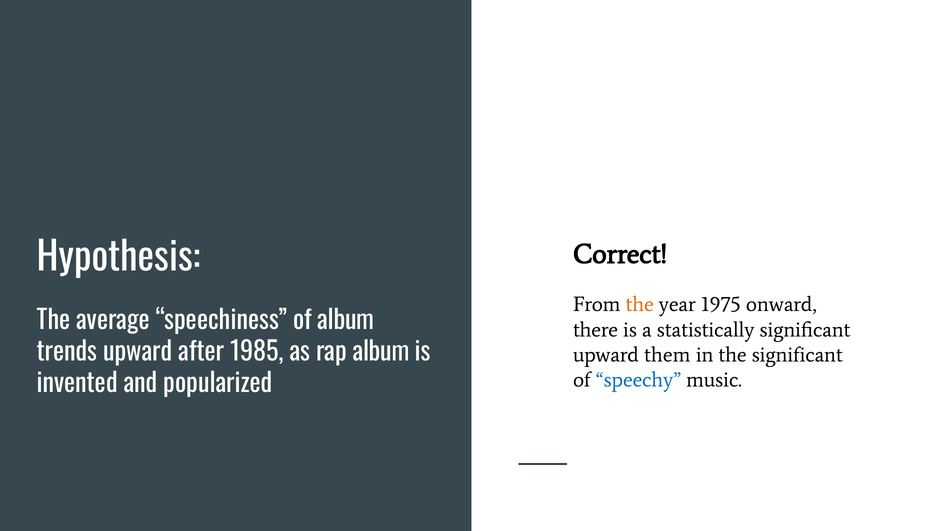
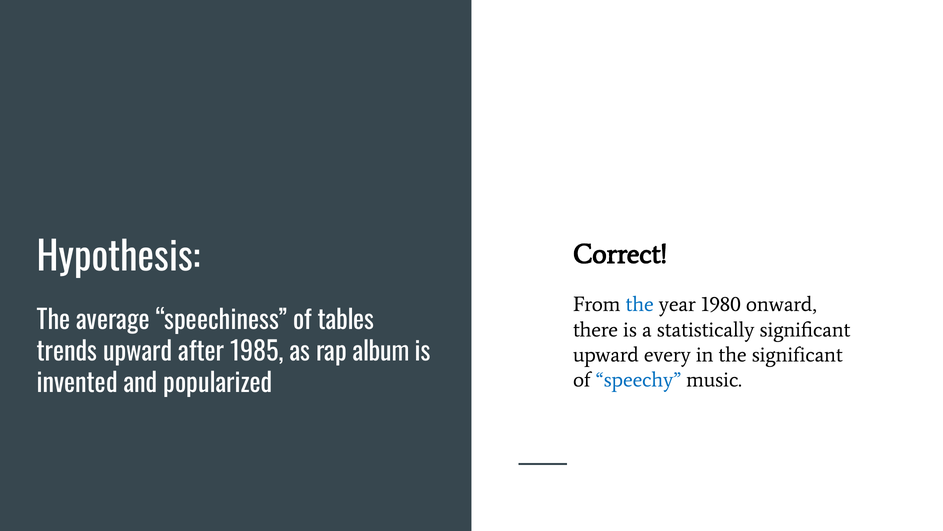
the colour: orange -> blue (640, 304)
1975: 1975 -> 1980 (721, 304)
of album: album -> tables (346, 320)
them: them -> every (667, 354)
